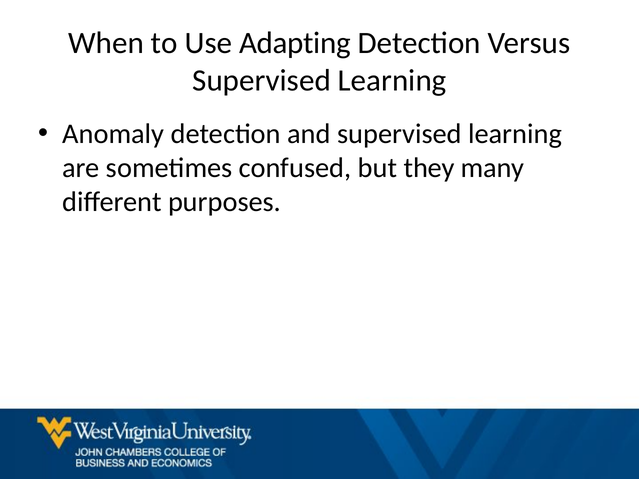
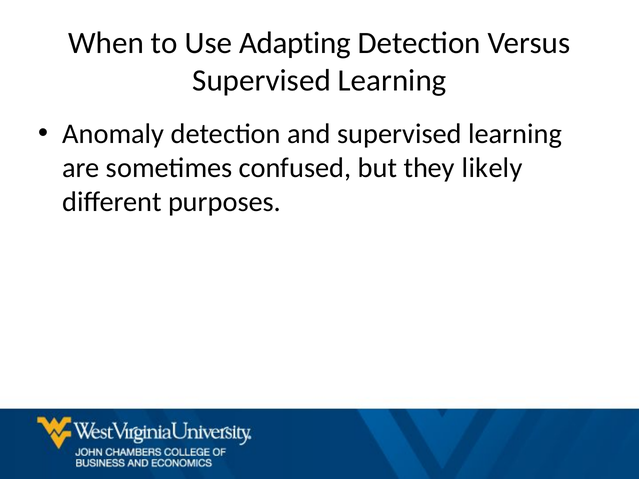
many: many -> likely (492, 168)
